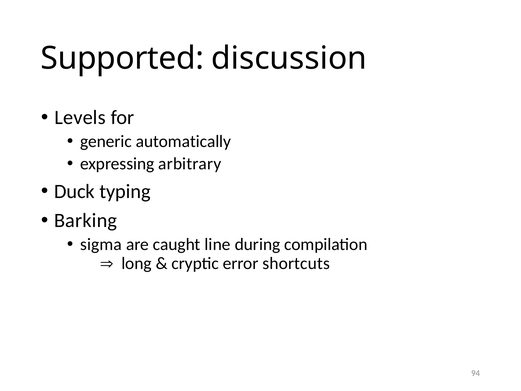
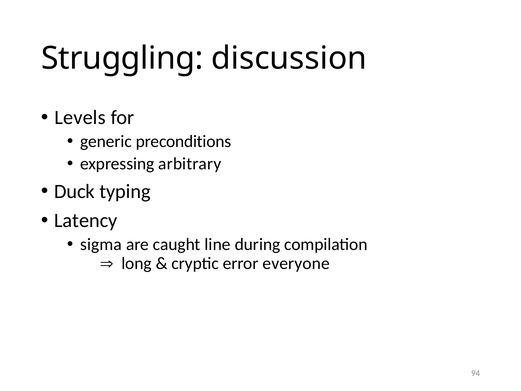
Supported: Supported -> Struggling (122, 58)
automatically: automatically -> preconditions (183, 141)
Barking: Barking -> Latency (86, 220)
shortcuts: shortcuts -> everyone (296, 263)
